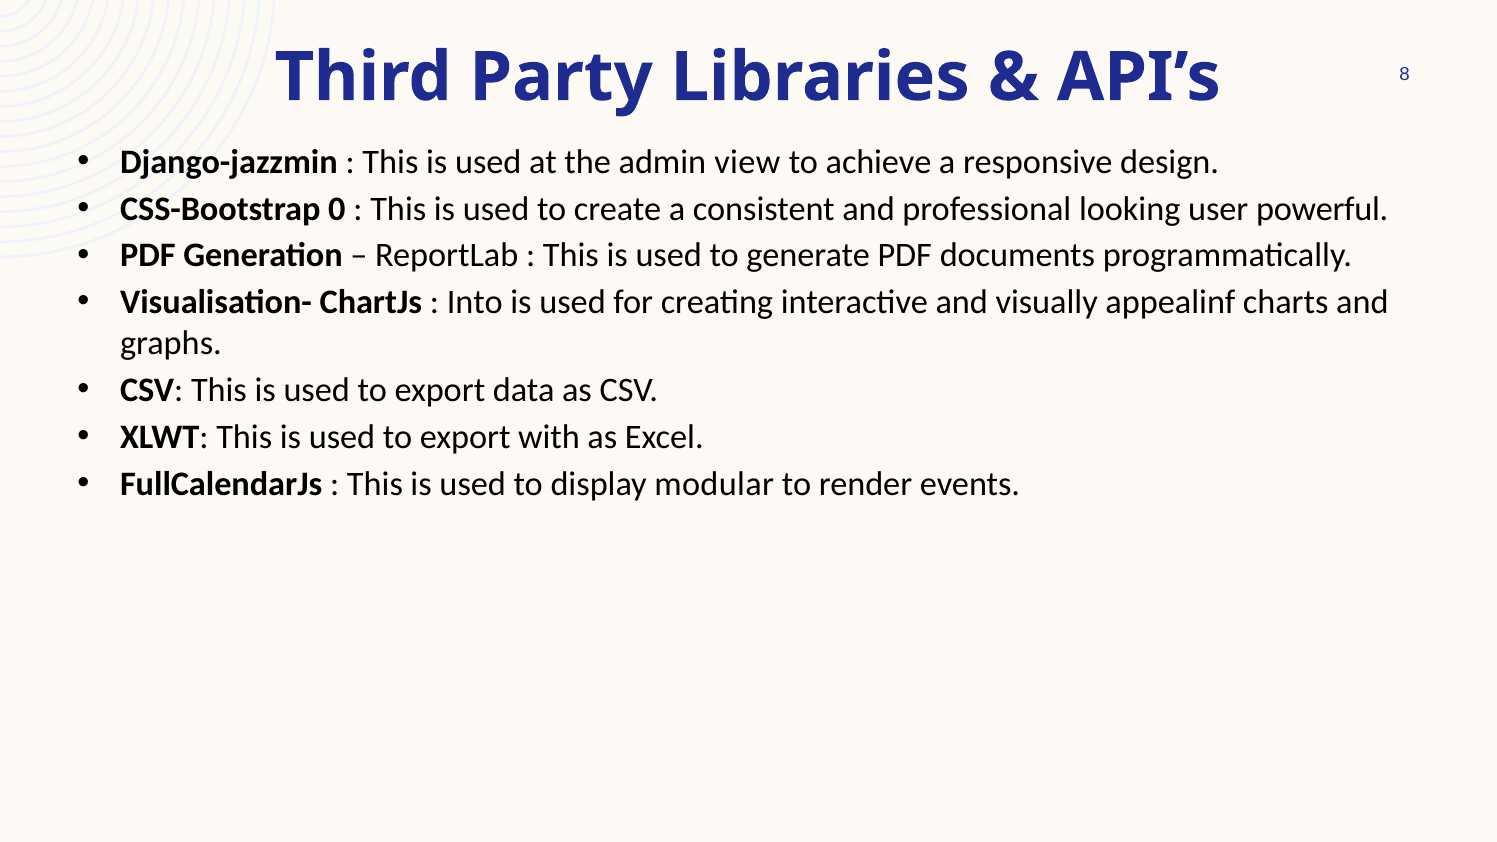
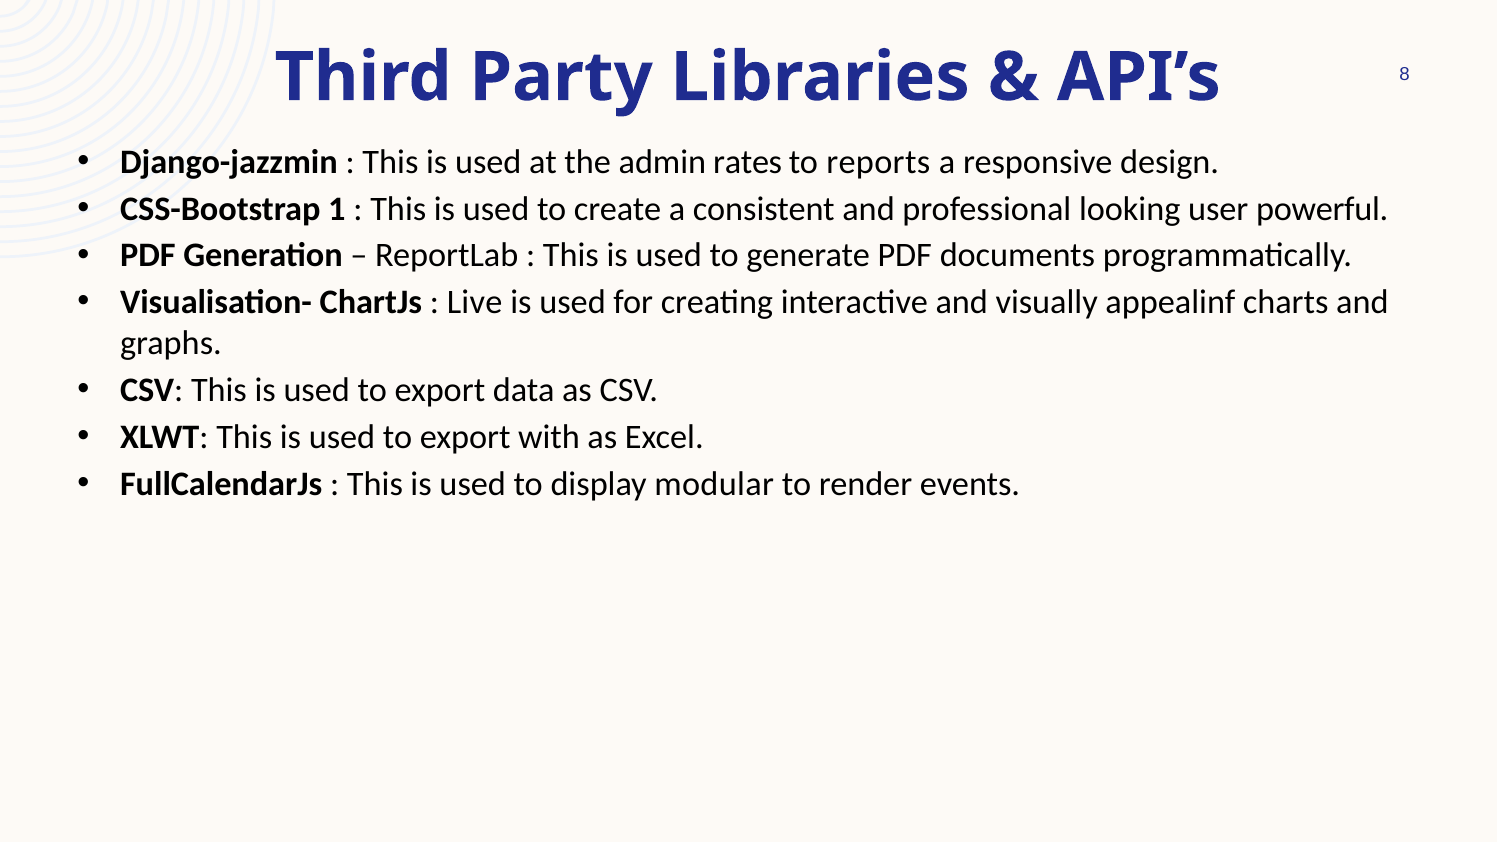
view: view -> rates (748, 162)
achieve: achieve -> reports (878, 162)
0: 0 -> 1 (337, 209)
Into: Into -> Live (475, 302)
